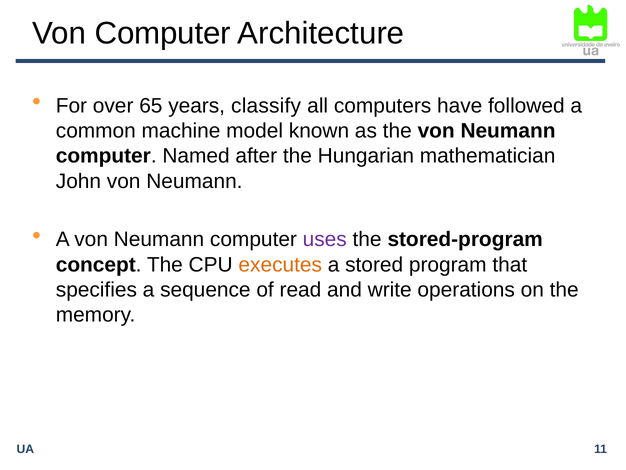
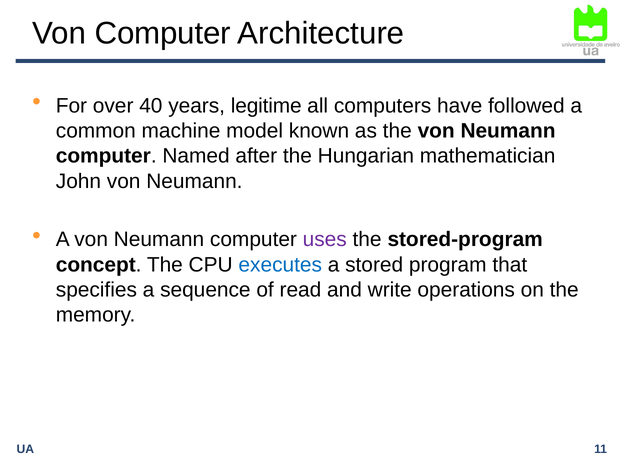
65: 65 -> 40 (151, 106)
classify: classify -> legitime (266, 106)
executes colour: orange -> blue (280, 264)
